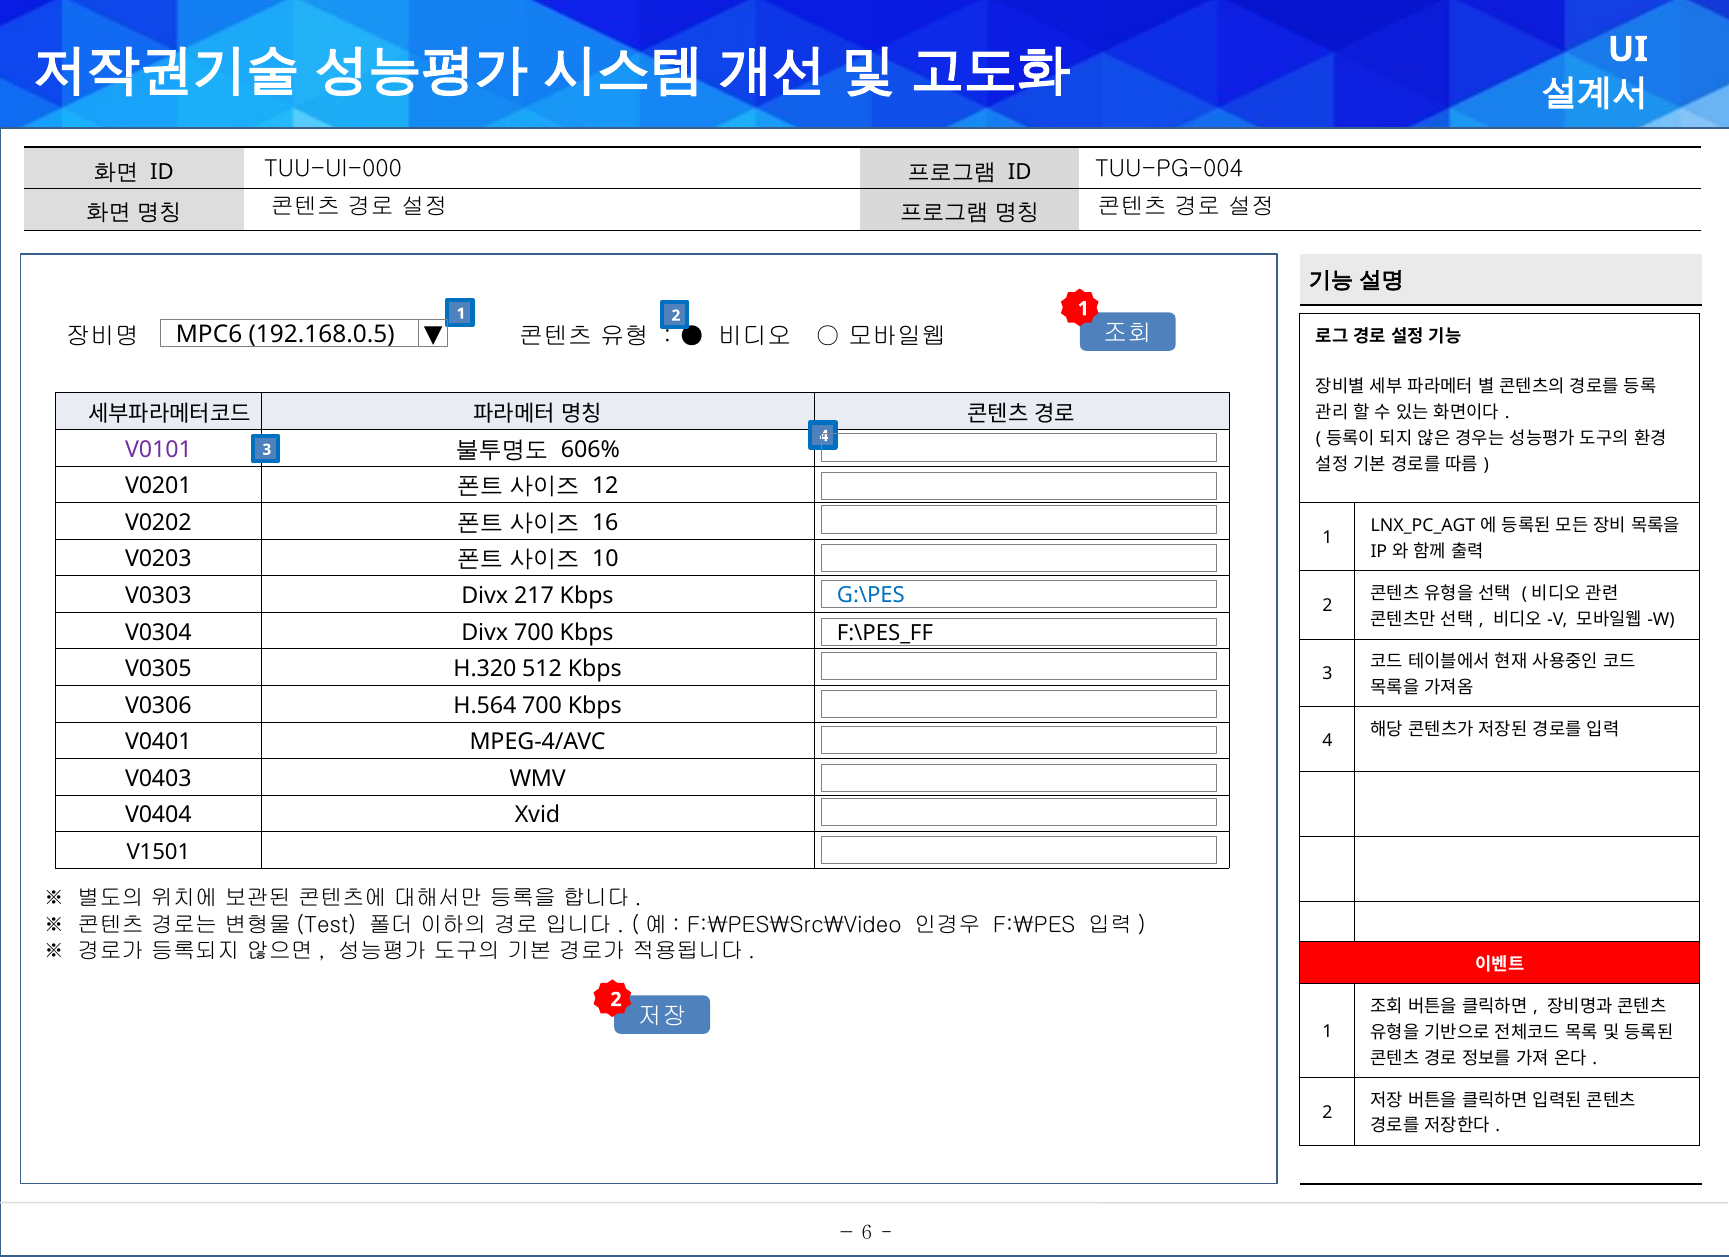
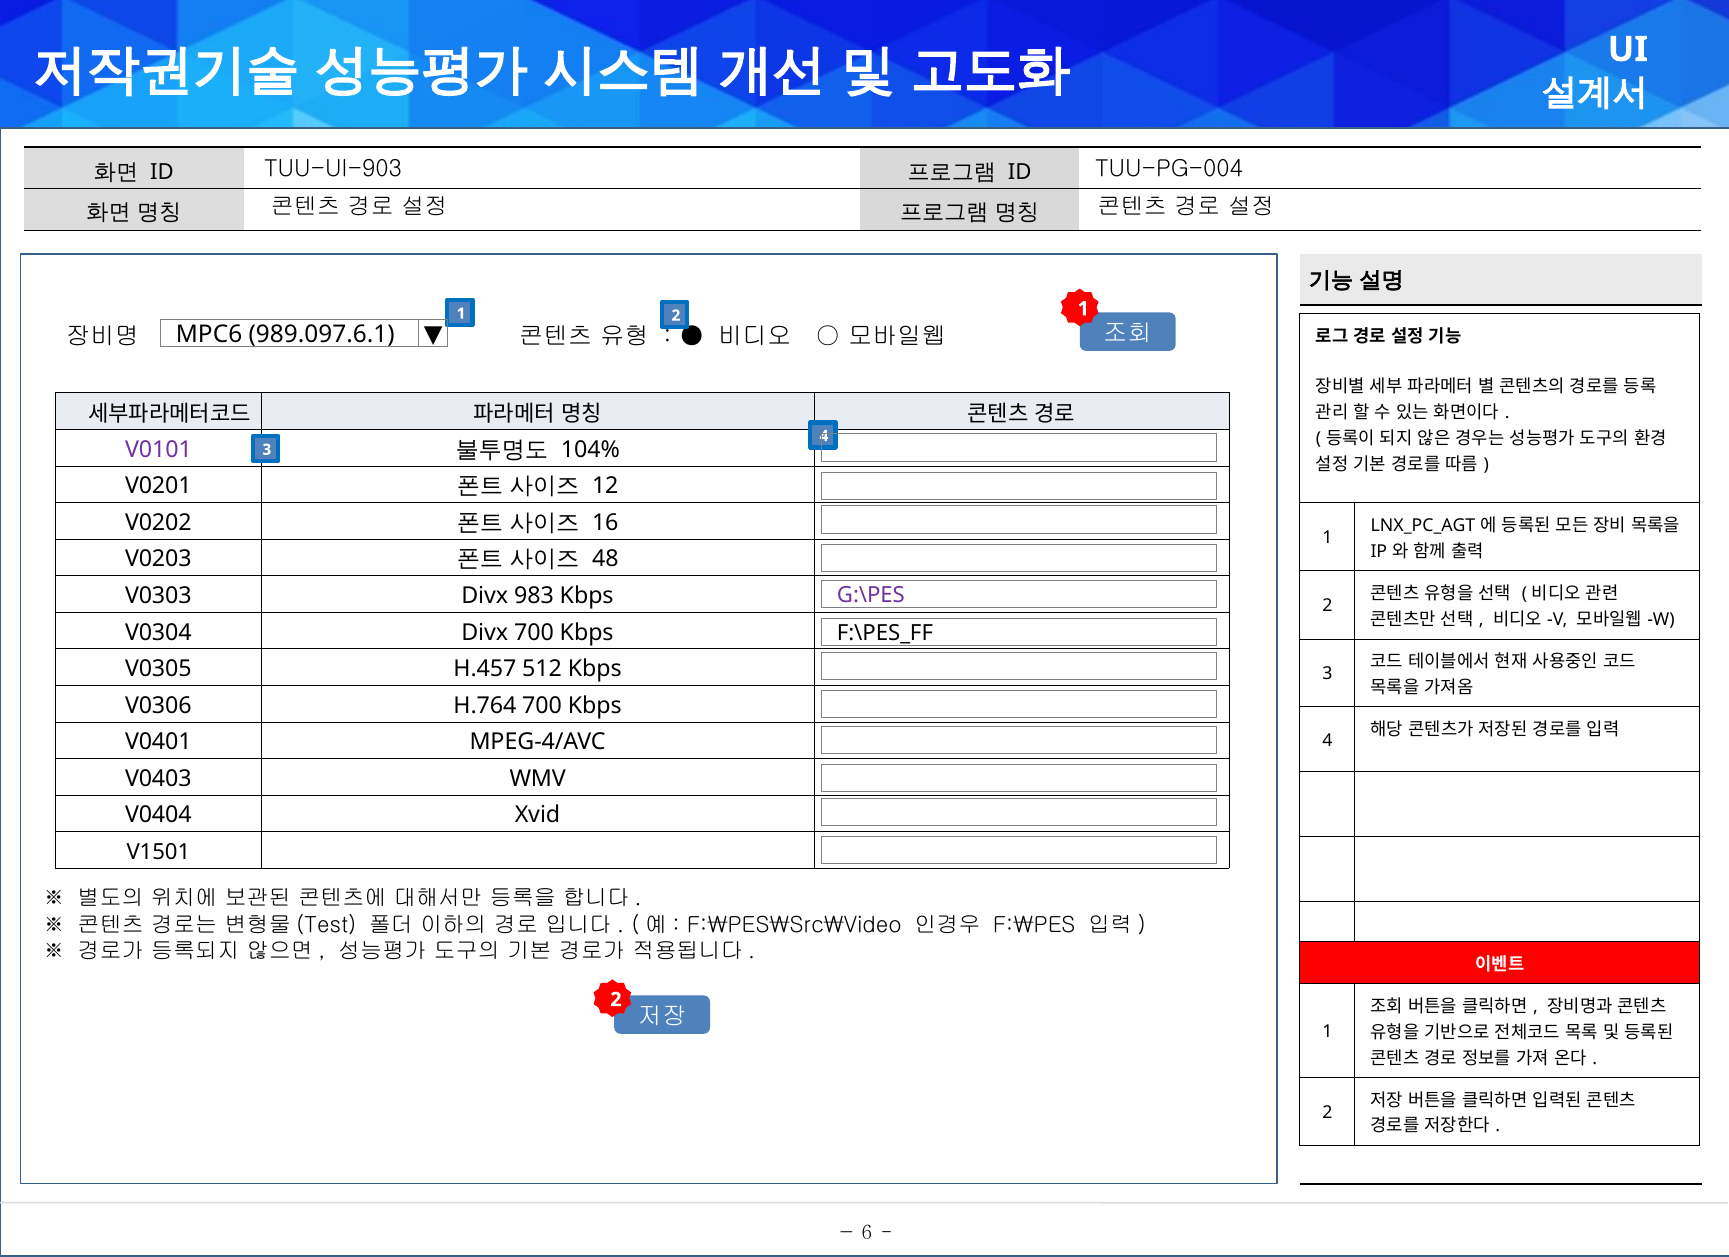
TUU-UI-000: TUU-UI-000 -> TUU-UI-903 (333, 169)
192.168.0.5: 192.168.0.5 -> 989.097.6.1 (322, 334)
606%: 606% -> 104% (590, 449)
10: 10 -> 48 (605, 559)
G:\PES colour: blue -> purple (871, 595)
217: 217 -> 983 (534, 596)
H.320: H.320 -> H.457 (485, 669)
H.564: H.564 -> H.764 (485, 705)
